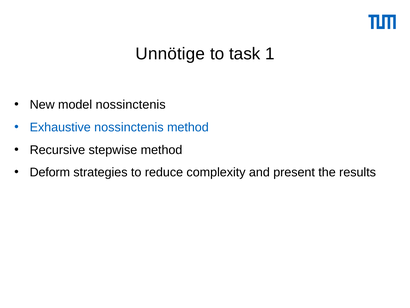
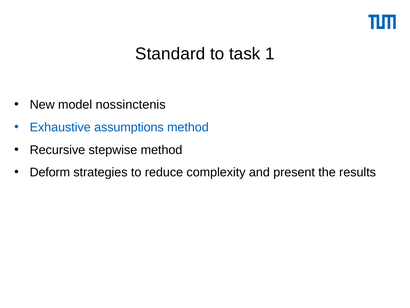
Unnötige: Unnötige -> Standard (170, 54)
Exhaustive nossinctenis: nossinctenis -> assumptions (129, 127)
